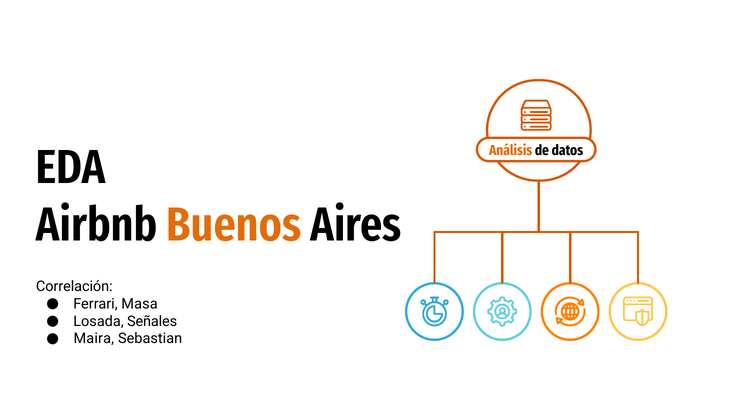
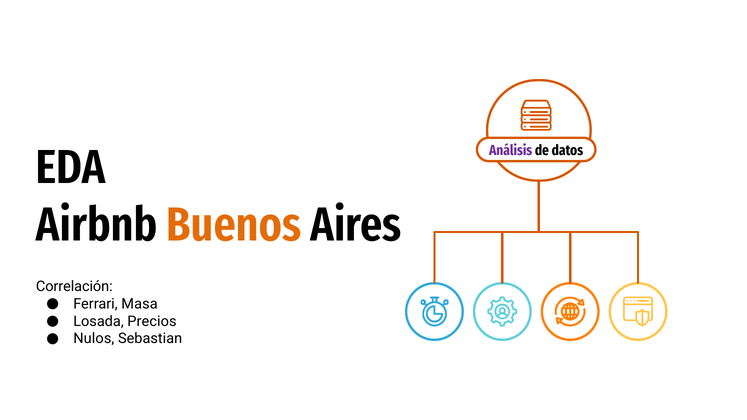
Análisis colour: orange -> purple (511, 151)
Señales: Señales -> Precios (152, 321)
Maira: Maira -> Nulos (94, 339)
